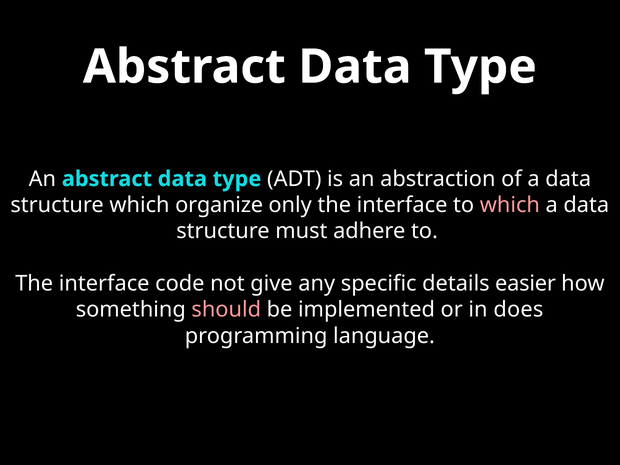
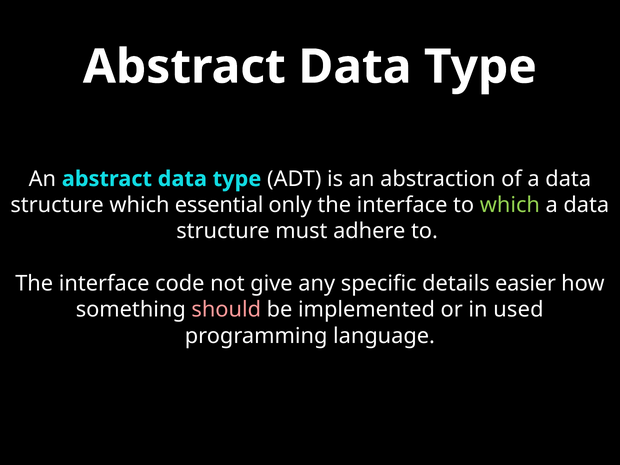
organize: organize -> essential (219, 205)
which colour: pink -> light green (510, 205)
does: does -> used (518, 310)
